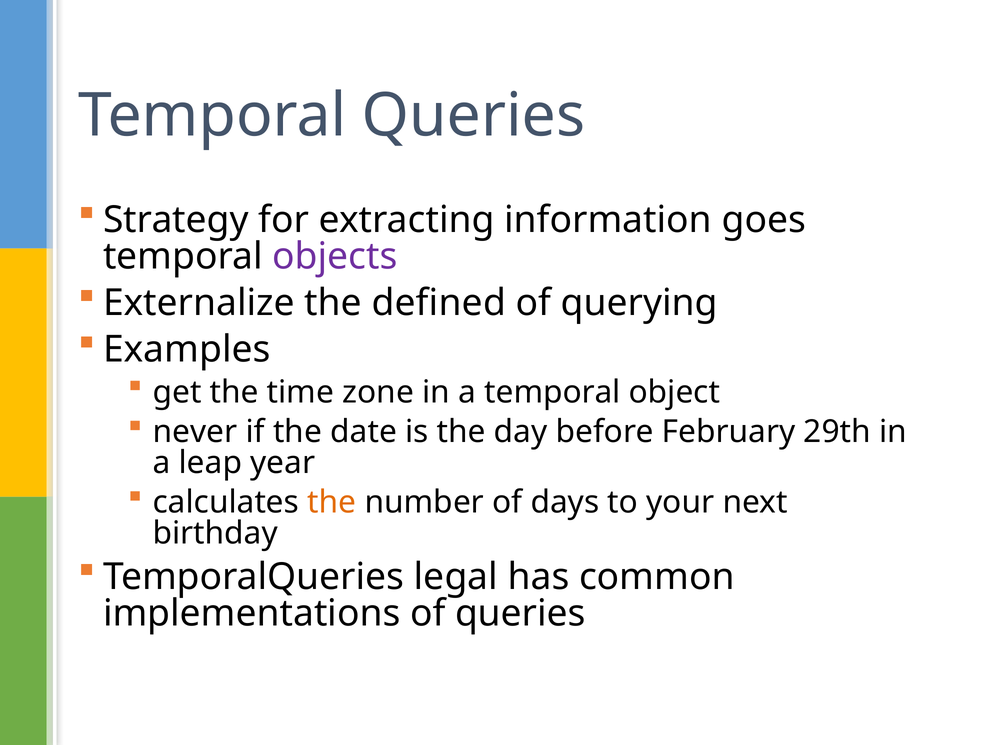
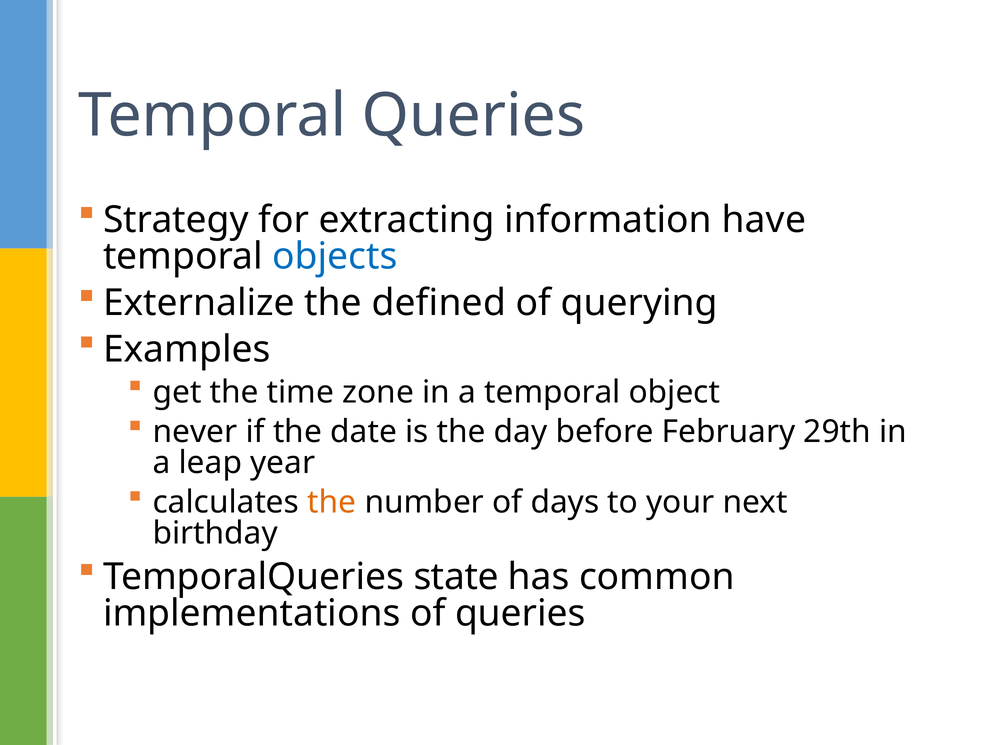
goes: goes -> have (764, 220)
objects colour: purple -> blue (335, 256)
legal: legal -> state (456, 577)
